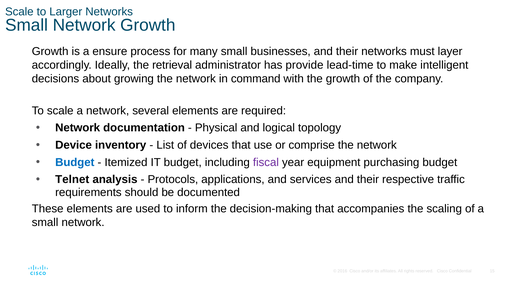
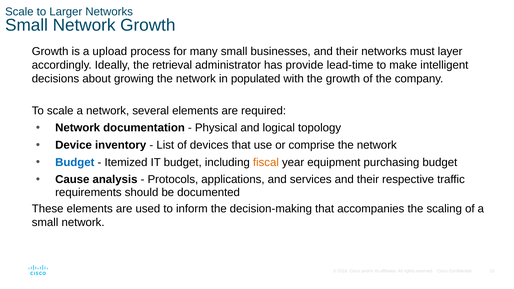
ensure: ensure -> upload (110, 51)
command: command -> populated (256, 79)
fiscal colour: purple -> orange (266, 162)
Telnet: Telnet -> Cause (72, 180)
